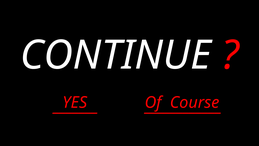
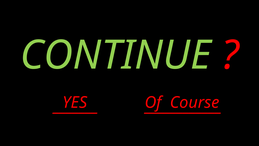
CONTINUE colour: white -> light green (116, 55)
